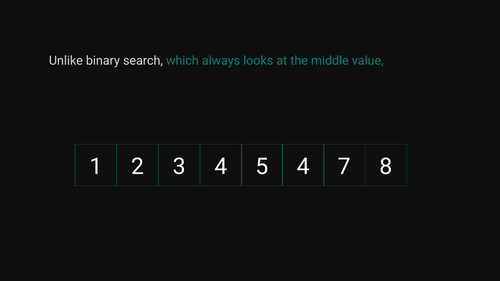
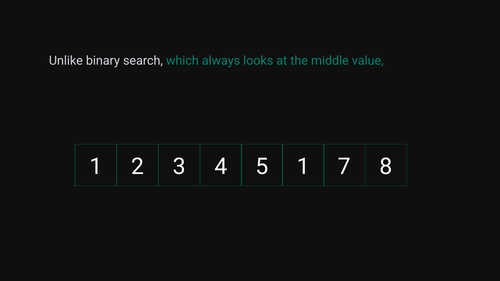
5 4: 4 -> 1 (303, 167)
